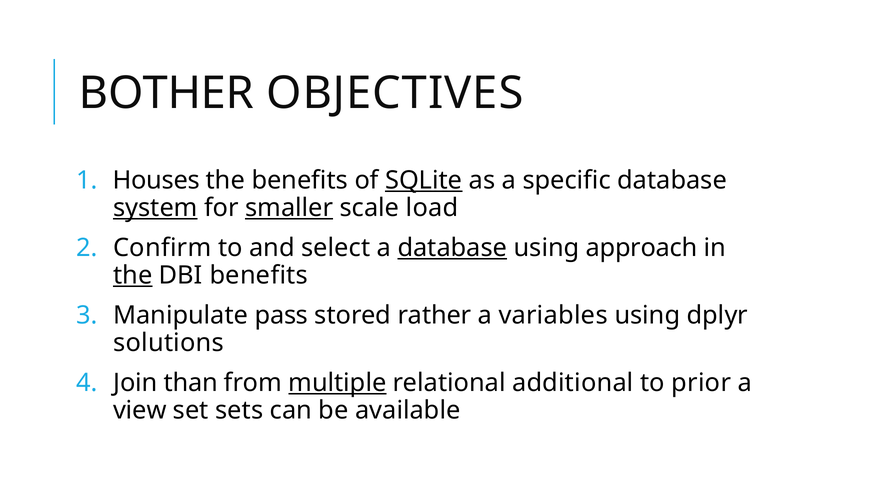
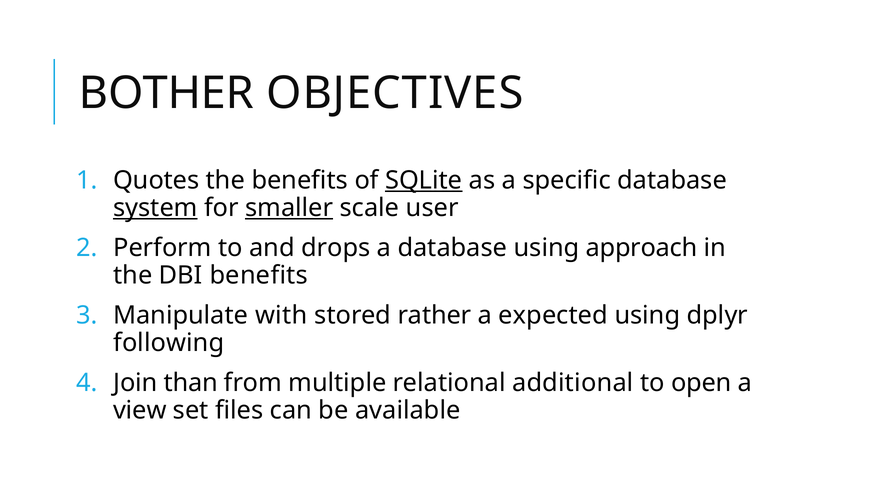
Houses: Houses -> Quotes (156, 180)
load: load -> user (432, 208)
Confirm: Confirm -> Perform (162, 248)
select: select -> drops (336, 248)
database underline: present -> none (452, 248)
the underline: present -> none (133, 275)
pass: pass -> with (281, 315)
variables: variables -> expected (553, 315)
solutions: solutions -> following (169, 343)
multiple underline: present -> none (337, 383)
prior: prior -> open (702, 383)
sets: sets -> files (239, 410)
